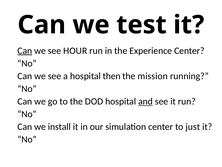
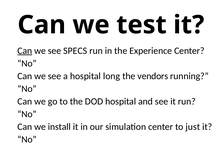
HOUR: HOUR -> SPECS (75, 51)
then: then -> long (112, 76)
mission: mission -> vendors (153, 76)
and underline: present -> none (146, 101)
